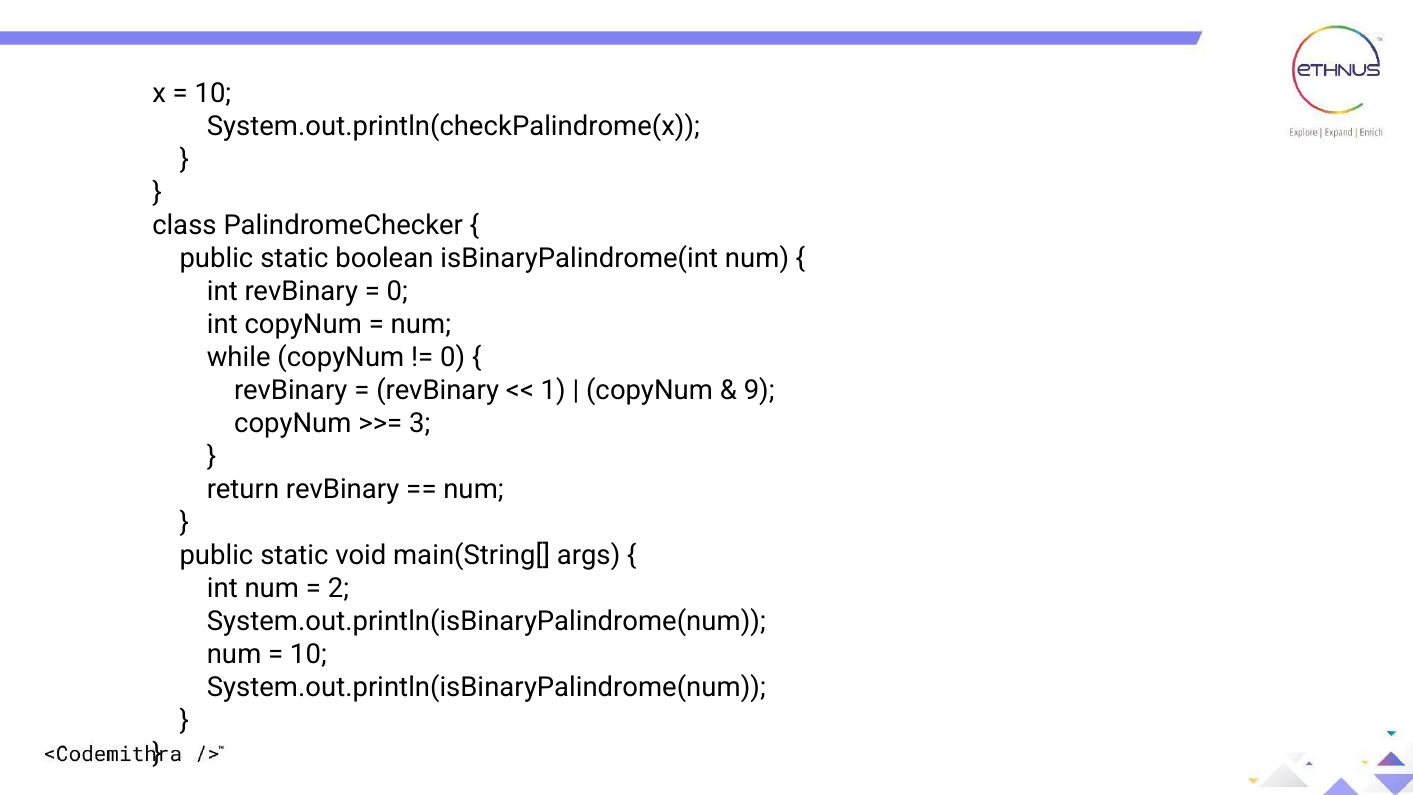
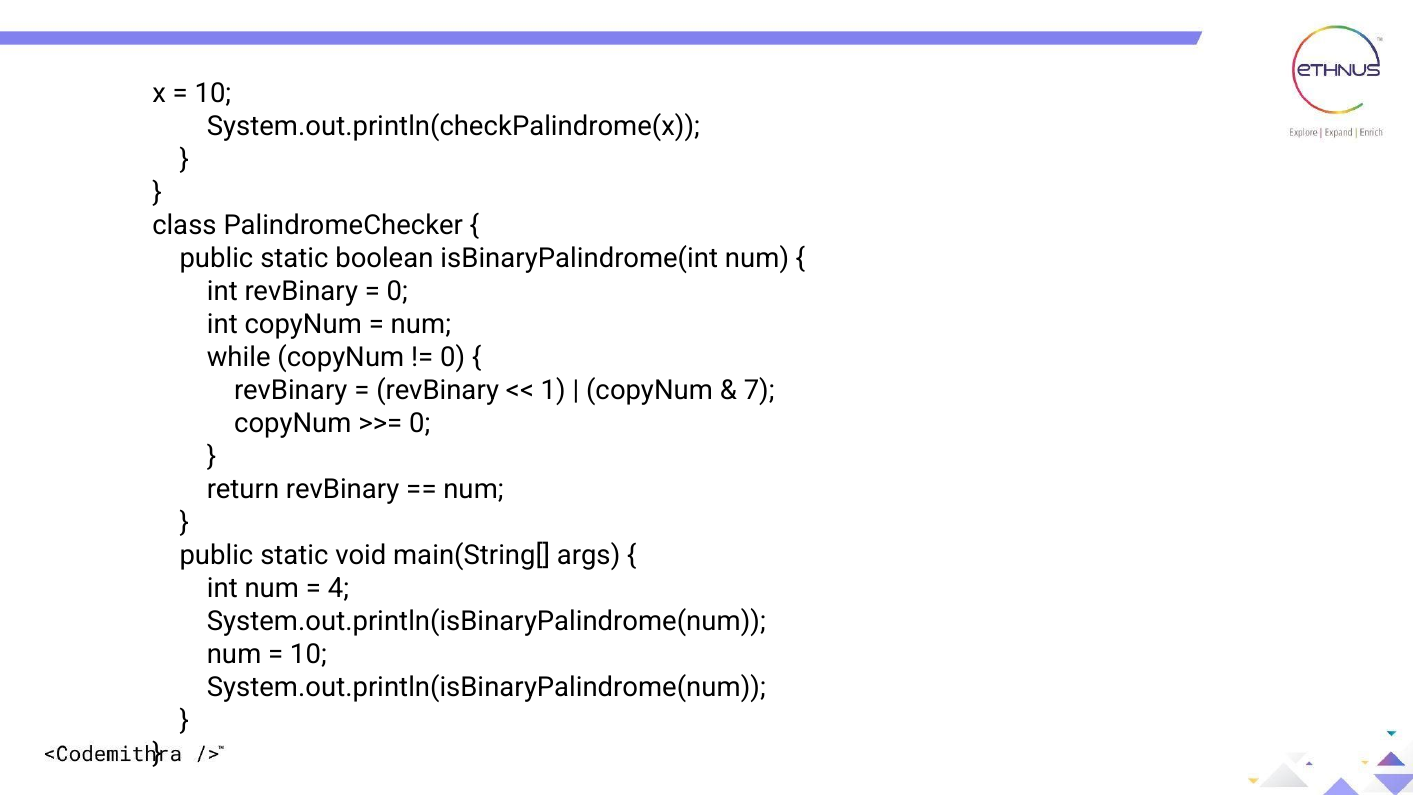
9: 9 -> 7 (759, 390)
3: 3 -> 0 (420, 423)
2: 2 -> 4 (338, 588)
